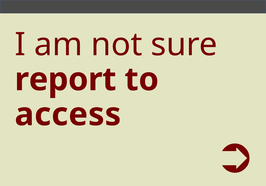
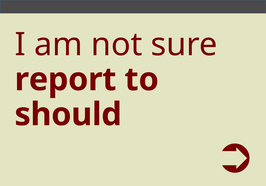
access: access -> should (68, 115)
